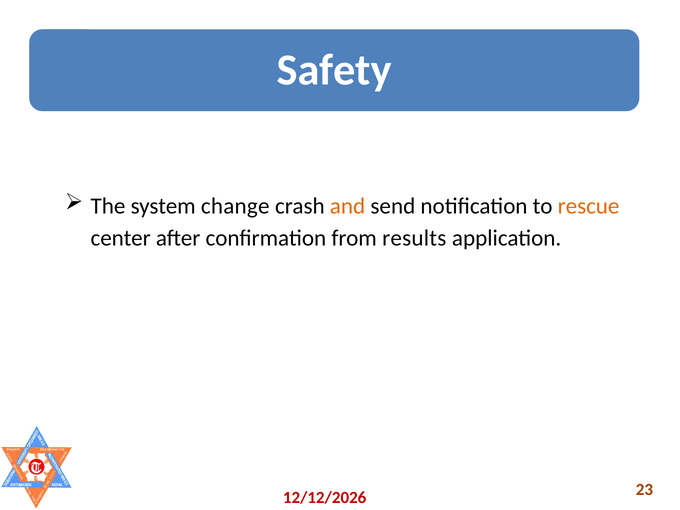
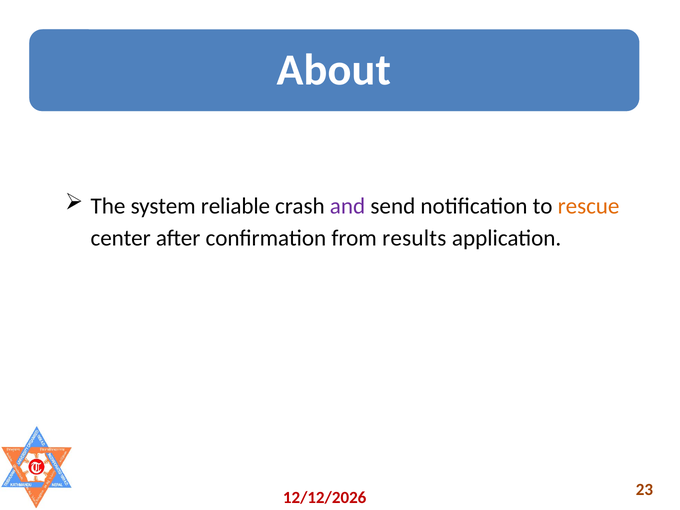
Safety: Safety -> About (334, 70)
change: change -> reliable (235, 206)
and colour: orange -> purple (348, 206)
